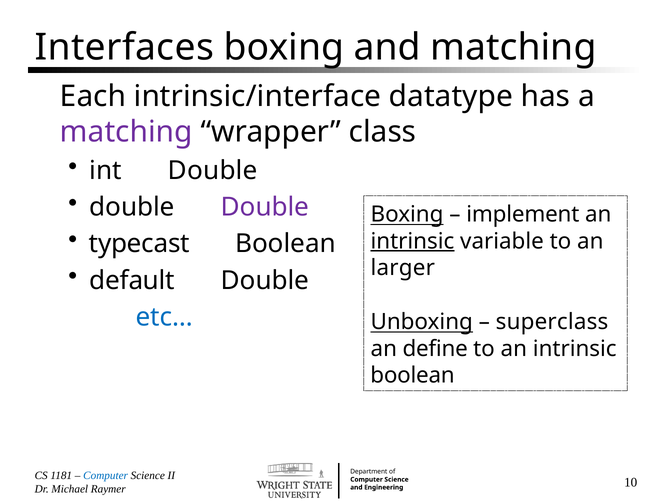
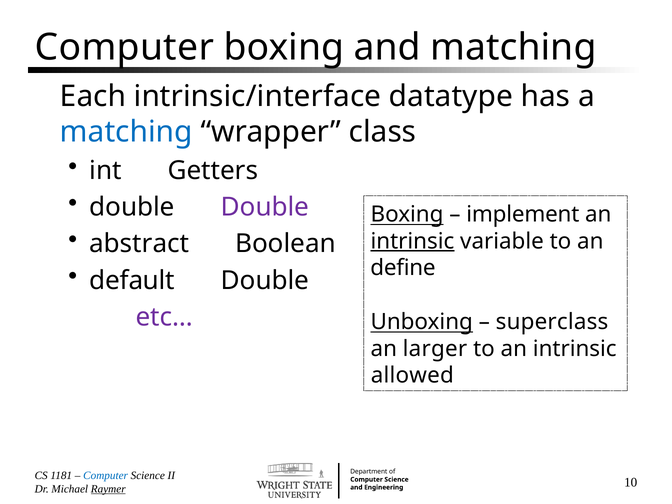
Interfaces: Interfaces -> Computer (124, 47)
matching colour: purple -> blue (126, 132)
int Double: Double -> Getters (213, 171)
typecast: typecast -> abstract (139, 244)
larger: larger -> define (403, 268)
etc… colour: blue -> purple (164, 317)
define: define -> larger (435, 349)
boolean: boolean -> allowed (412, 376)
Raymer underline: none -> present (108, 489)
